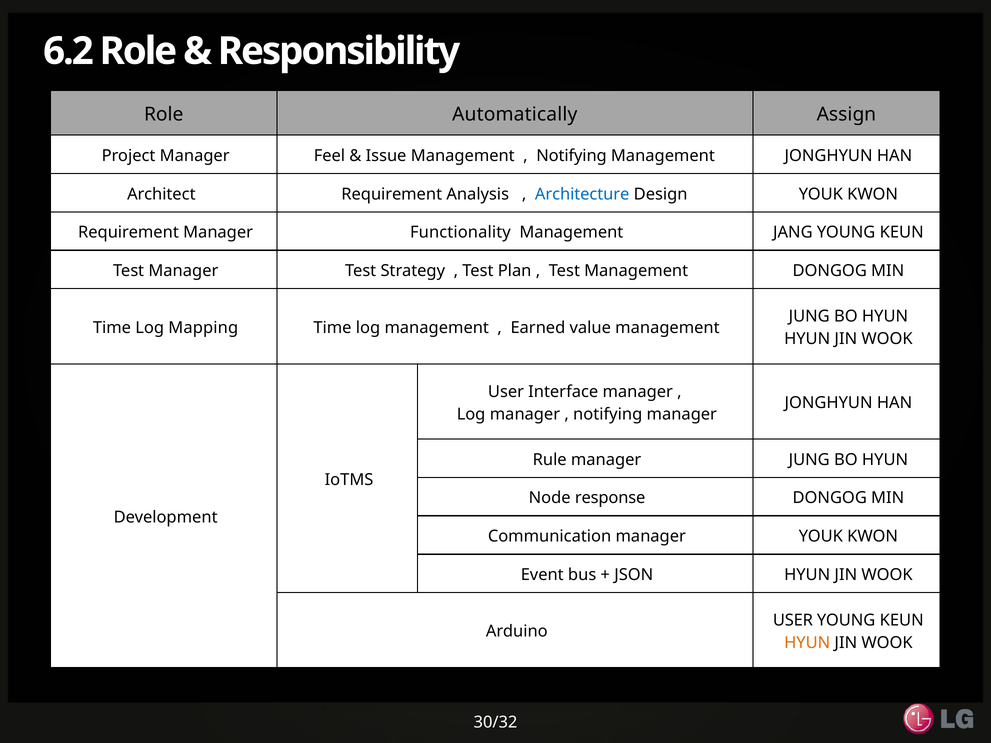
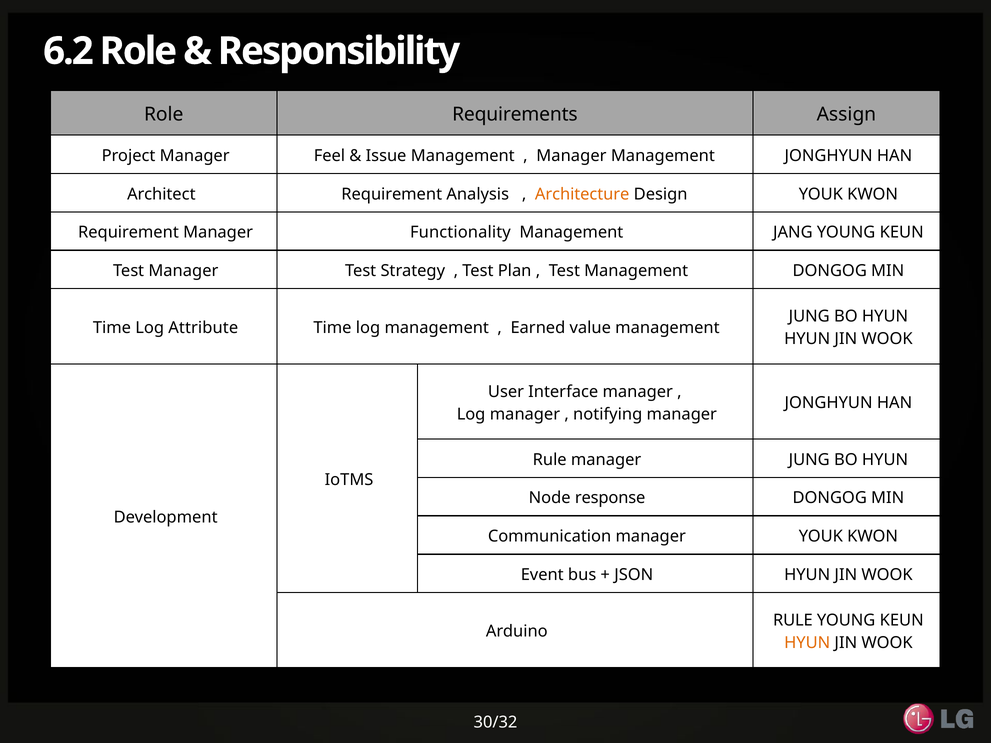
Automatically: Automatically -> Requirements (515, 114)
Notifying: Notifying -> Manager (571, 156)
Architecture colour: blue -> orange (582, 194)
Mapping: Mapping -> Attribute (203, 328)
USER: USER -> RULE (793, 621)
